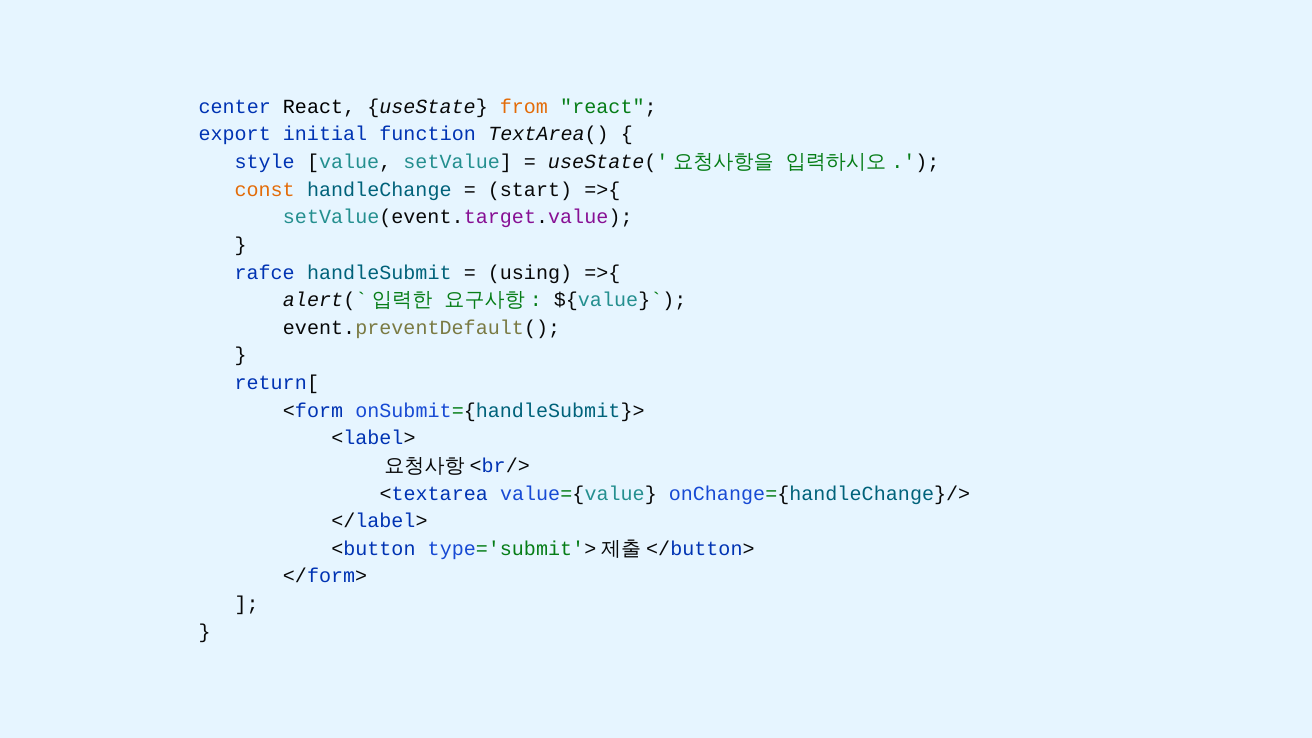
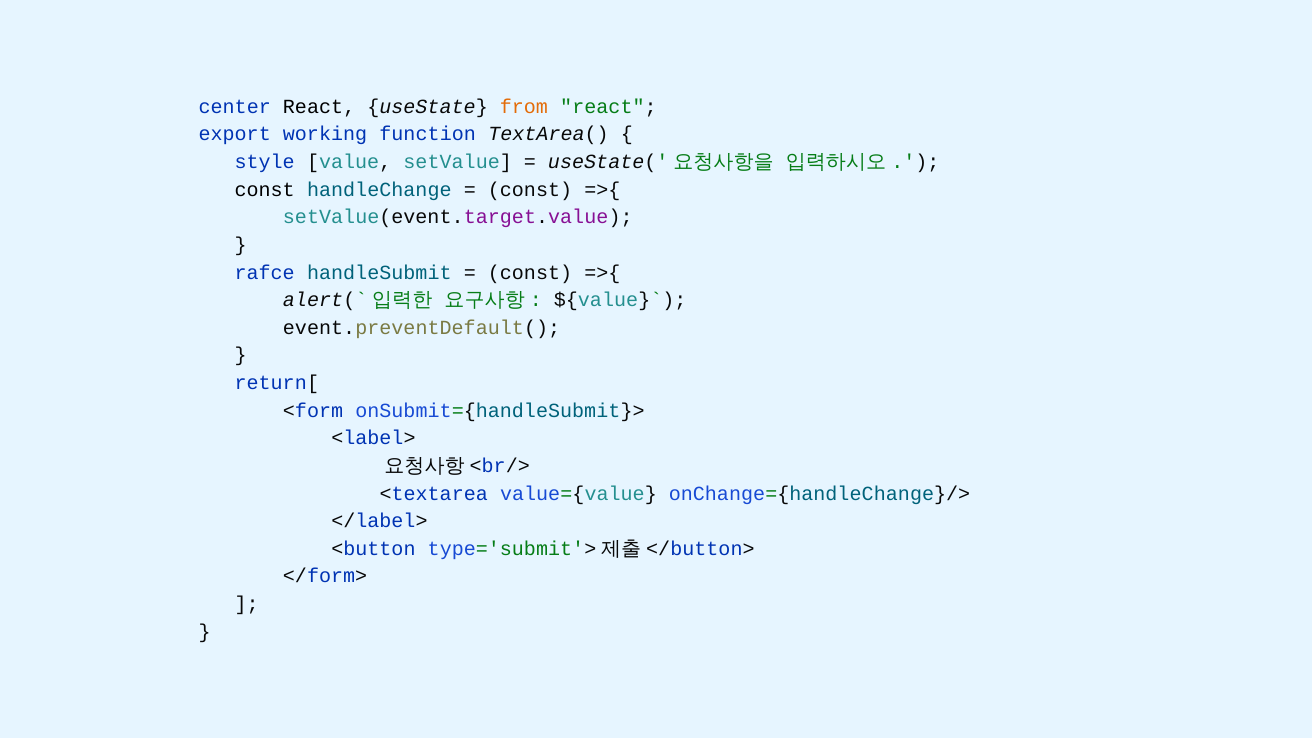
initial: initial -> working (325, 134)
const colour: orange -> black (265, 190)
start: start -> const (530, 190)
using: using -> const (530, 272)
